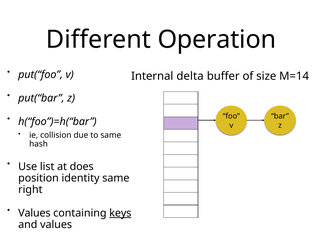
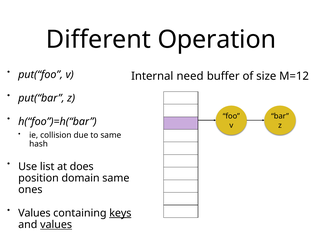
delta: delta -> need (190, 76)
M=14: M=14 -> M=12 (294, 76)
identity: identity -> domain (81, 178)
right: right -> ones (30, 189)
values underline: none -> present (56, 224)
